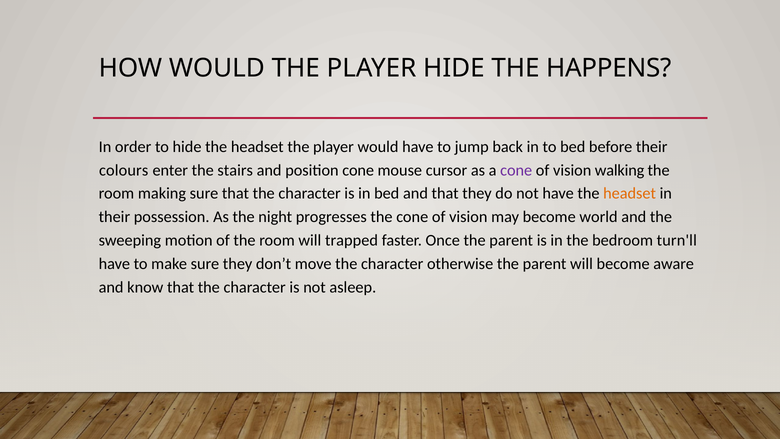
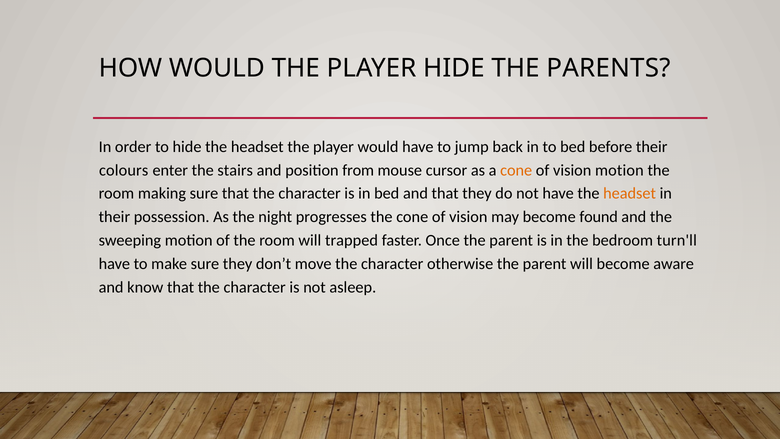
HAPPENS: HAPPENS -> PARENTS (608, 68)
position cone: cone -> from (358, 170)
cone colour: purple -> orange (516, 170)
vision walking: walking -> motion (619, 170)
world: world -> found (599, 217)
